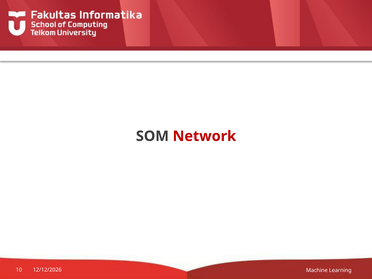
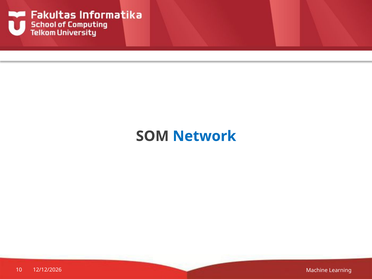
Network colour: red -> blue (204, 136)
